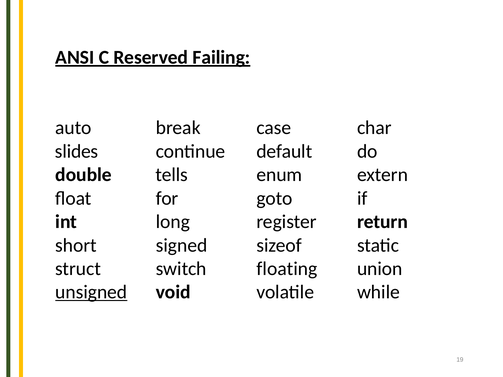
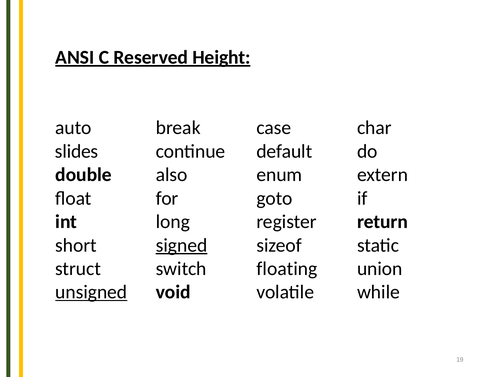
Failing: Failing -> Height (221, 57)
tells: tells -> also (172, 175)
signed underline: none -> present (182, 245)
